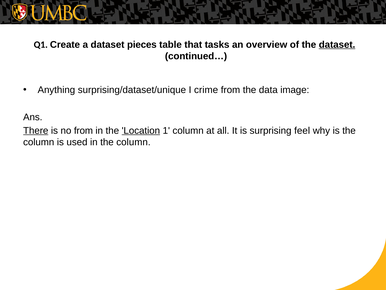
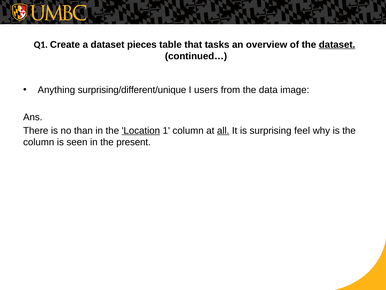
surprising/dataset/unique: surprising/dataset/unique -> surprising/different/unique (132, 90)
crime: crime -> users (206, 90)
There underline: present -> none (36, 130)
no from: from -> than (83, 130)
all underline: none -> present (223, 130)
used: used -> seen (77, 142)
in the column: column -> present (134, 142)
